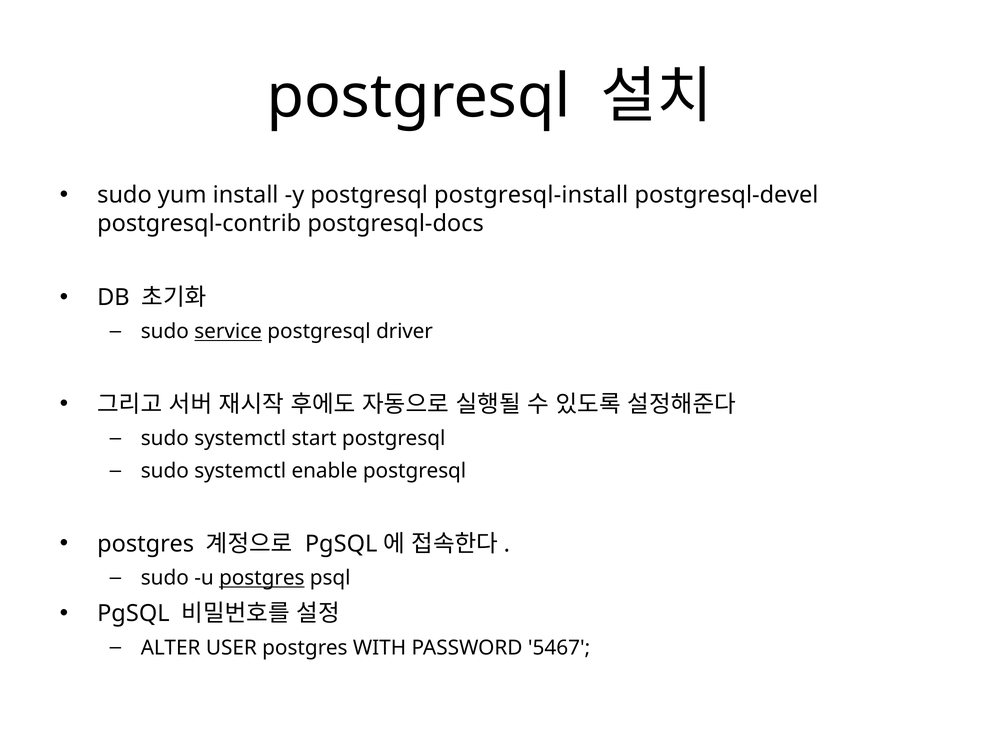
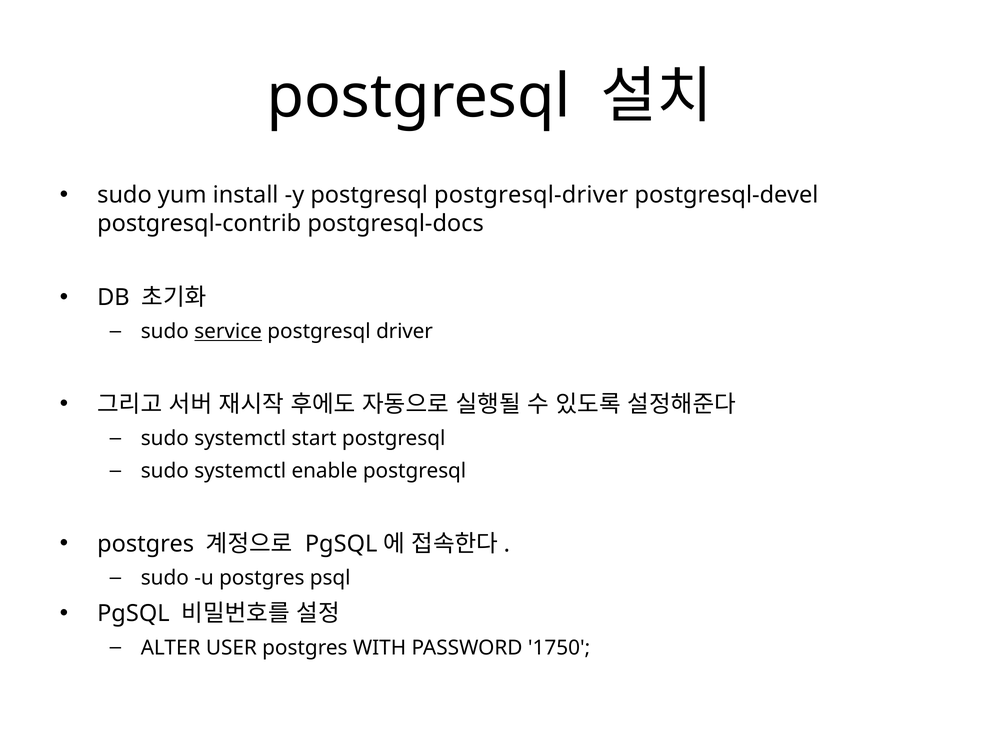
postgresql-install: postgresql-install -> postgresql-driver (531, 195)
postgres underline: present -> none (262, 579)
5467: 5467 -> 1750 (559, 648)
